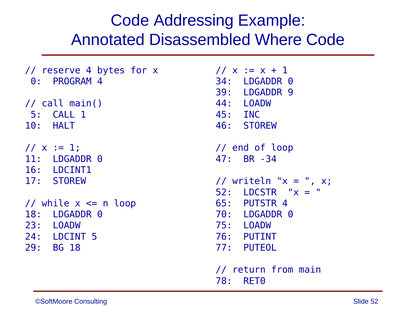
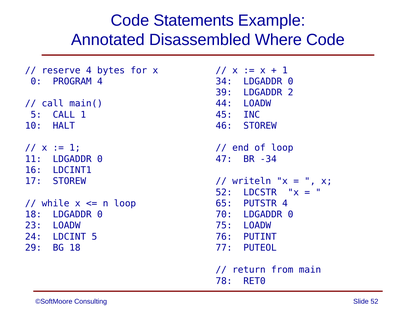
Addressing: Addressing -> Statements (194, 21)
9: 9 -> 2 (291, 93)
